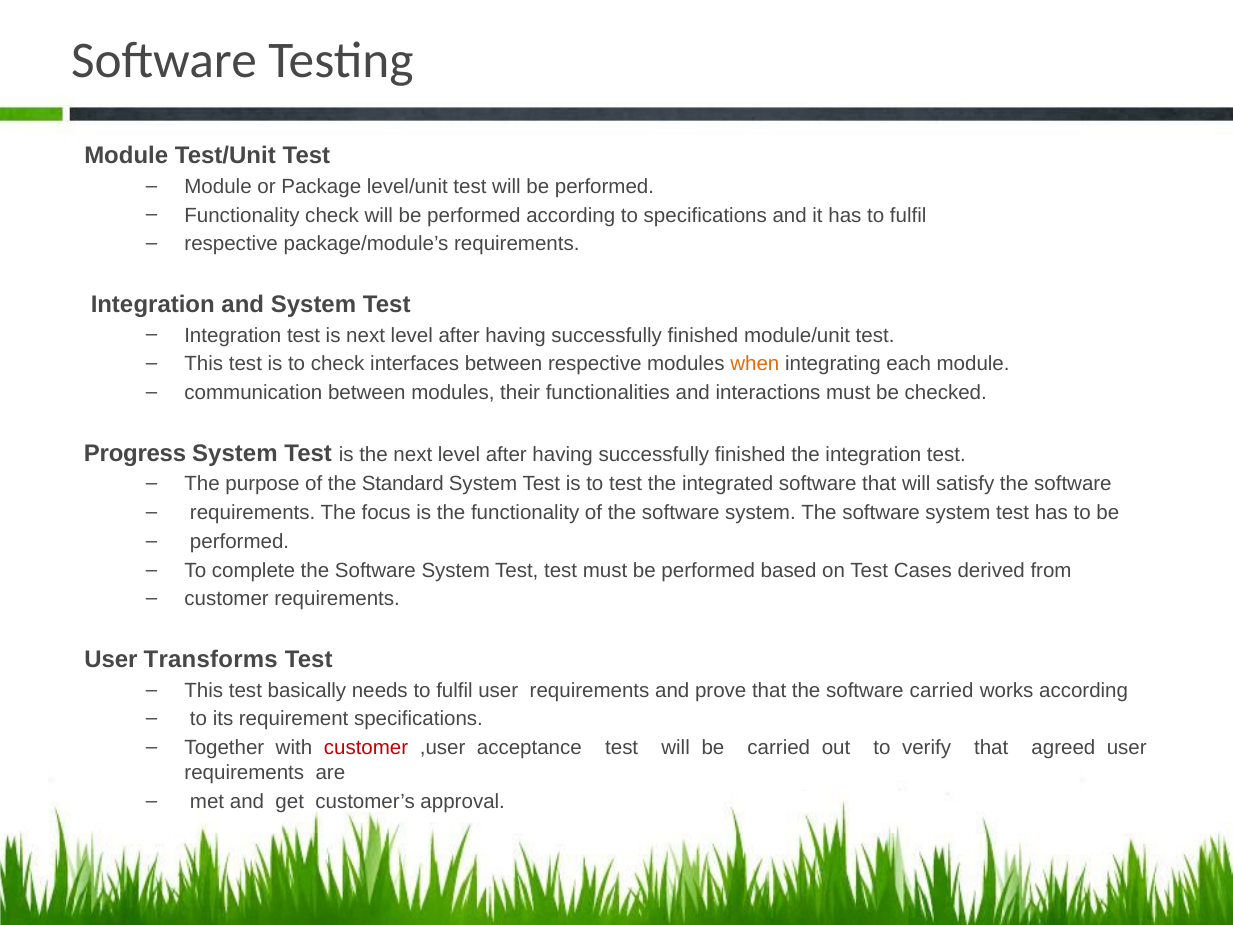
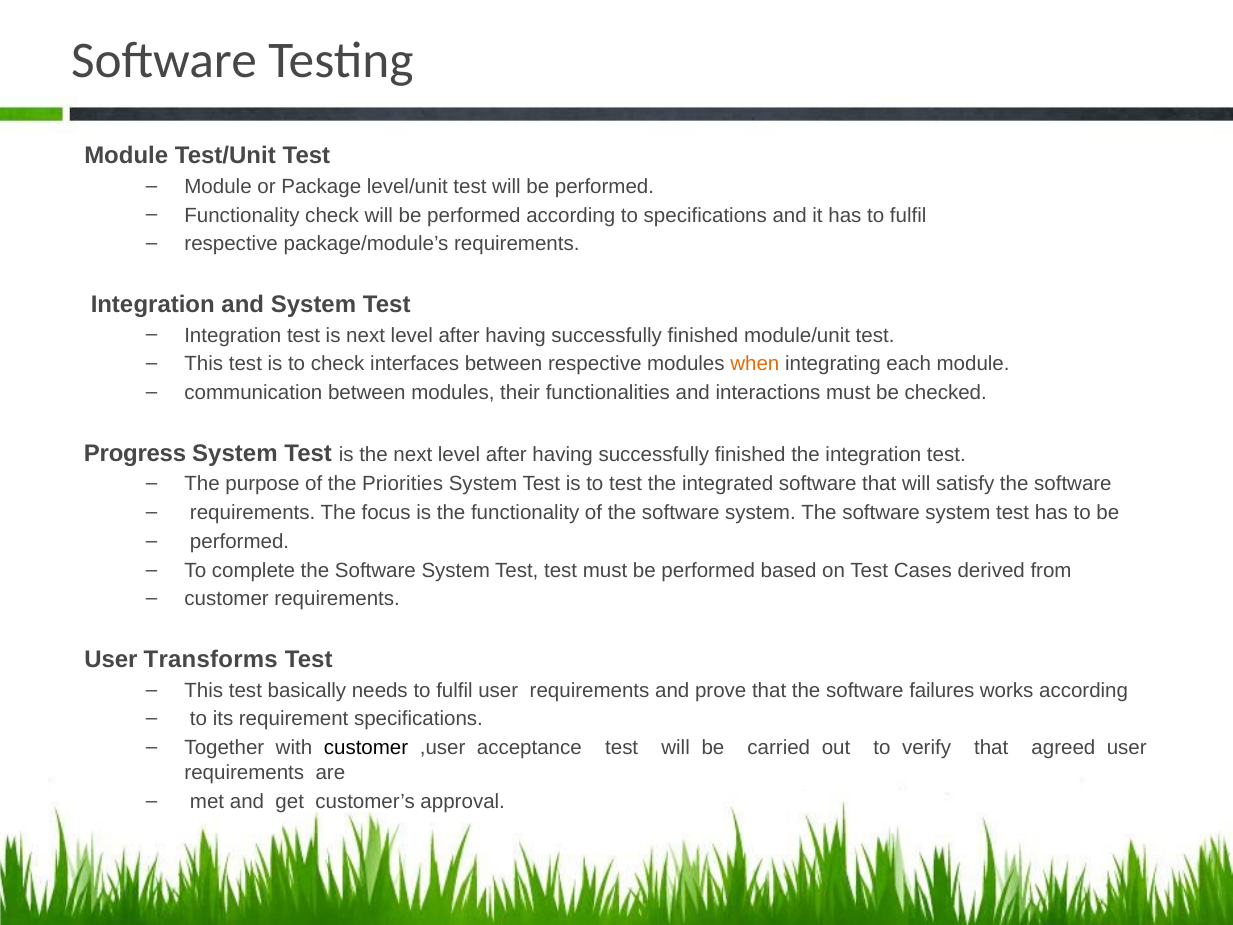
Standard: Standard -> Priorities (403, 484)
software carried: carried -> failures (942, 690)
customer colour: red -> black (366, 748)
